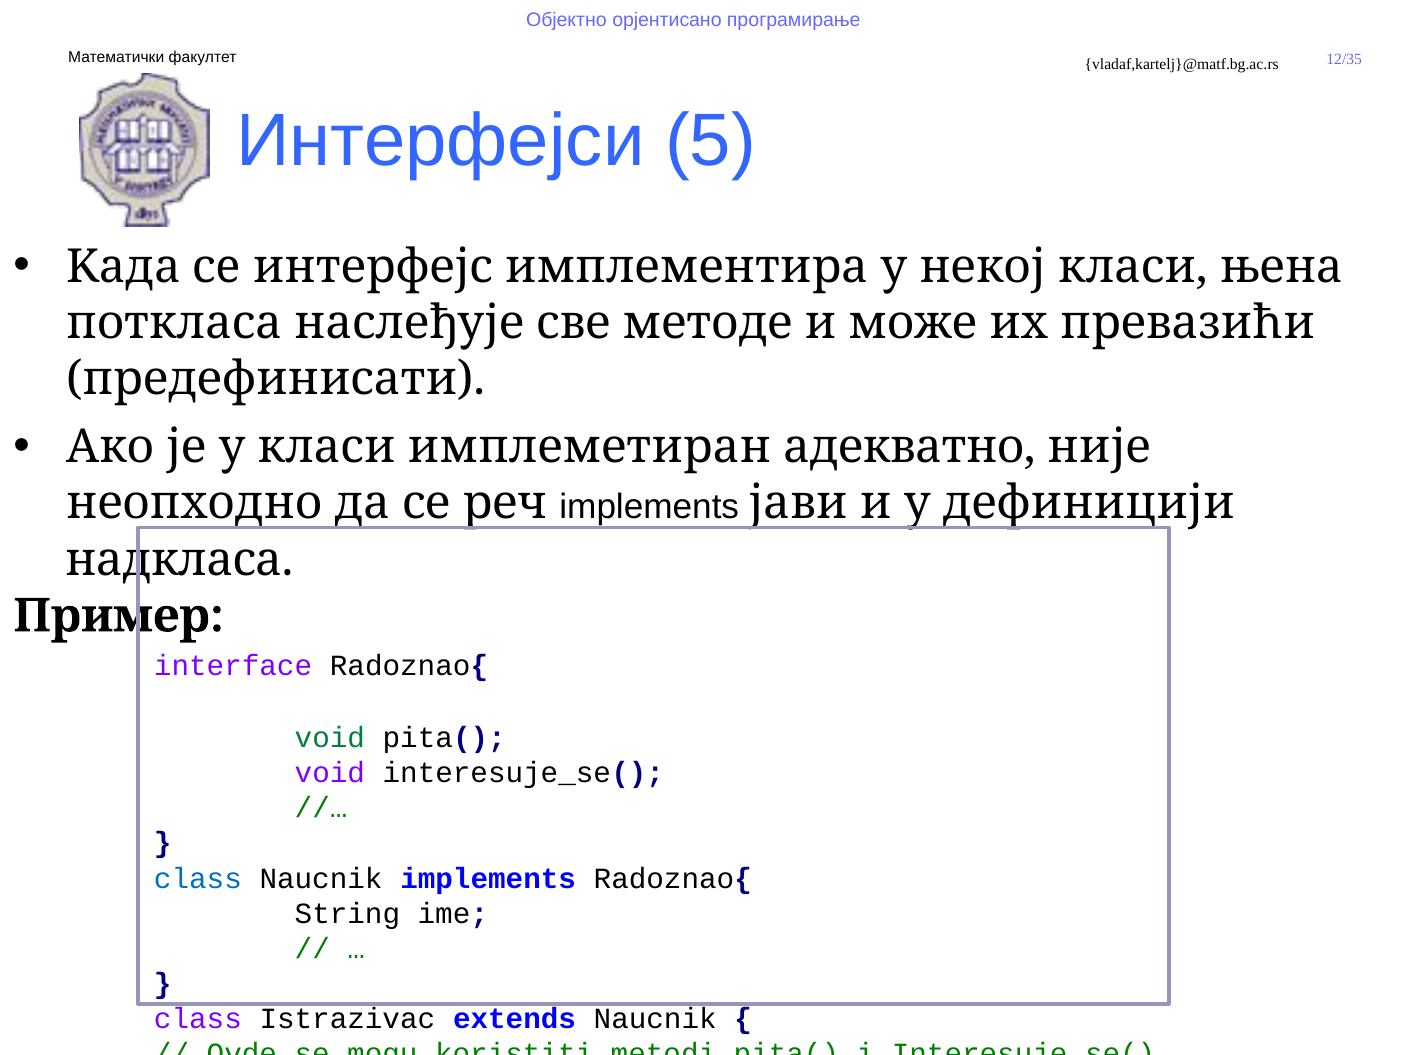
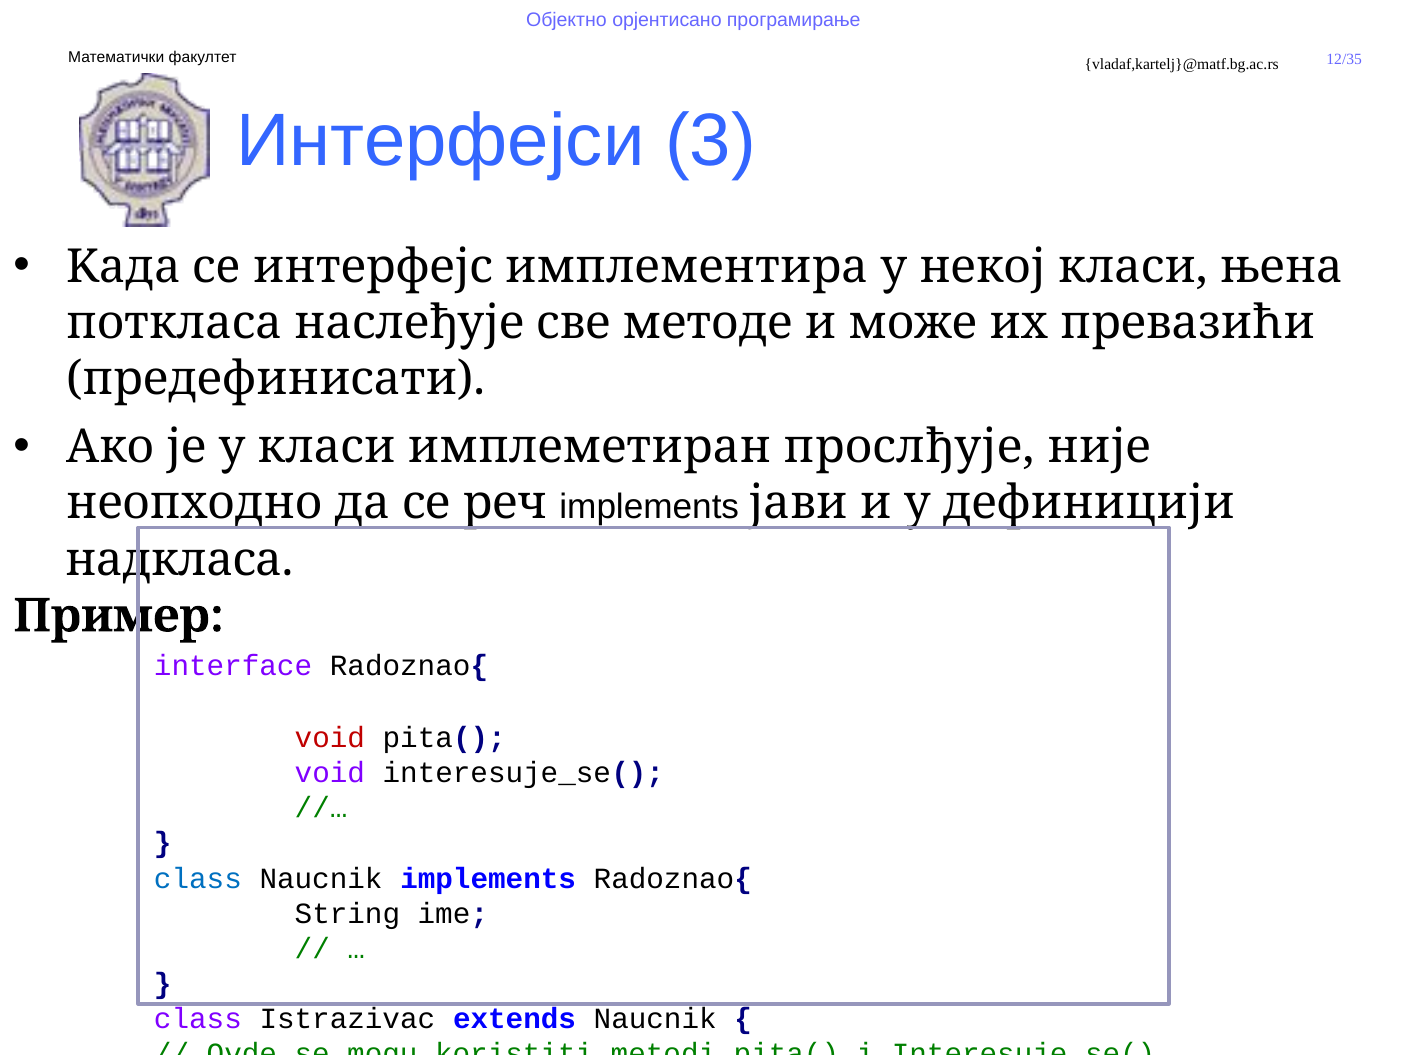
5: 5 -> 3 (710, 141)
адекватно: адекватно -> прослђује (909, 447)
void colour: green -> red (330, 738)
